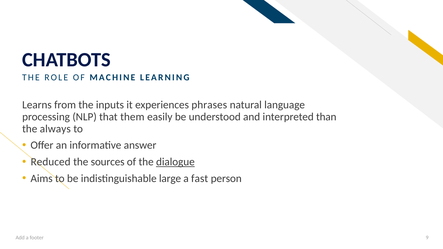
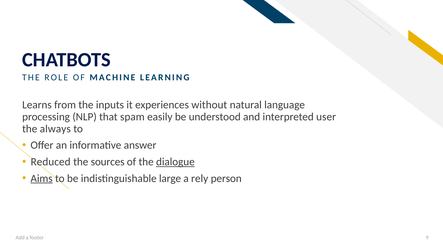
phrases: phrases -> without (209, 105)
them: them -> spam (132, 117)
than: than -> user (326, 117)
Aims underline: none -> present (42, 179)
fast: fast -> rely (200, 179)
